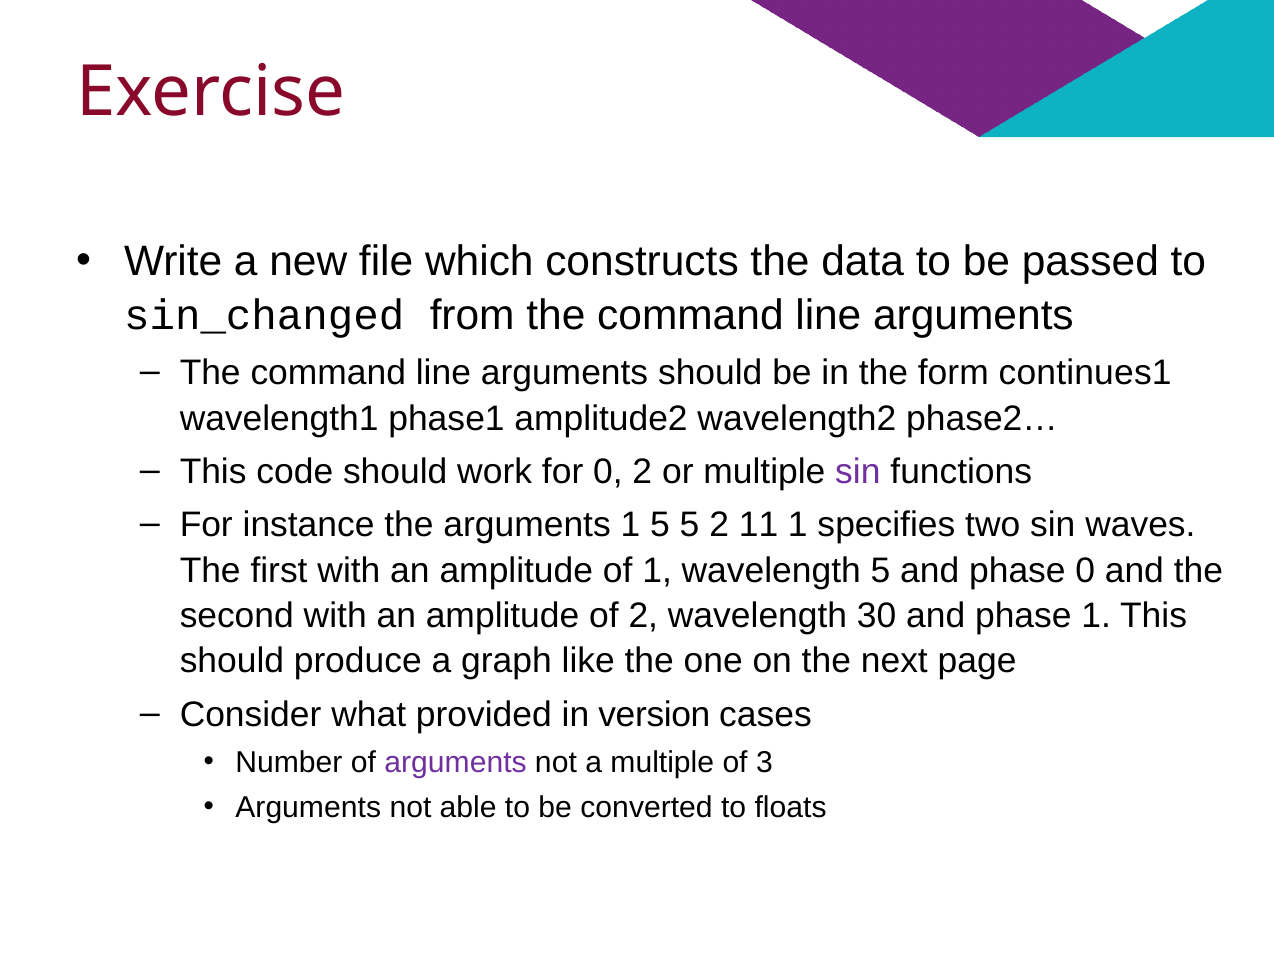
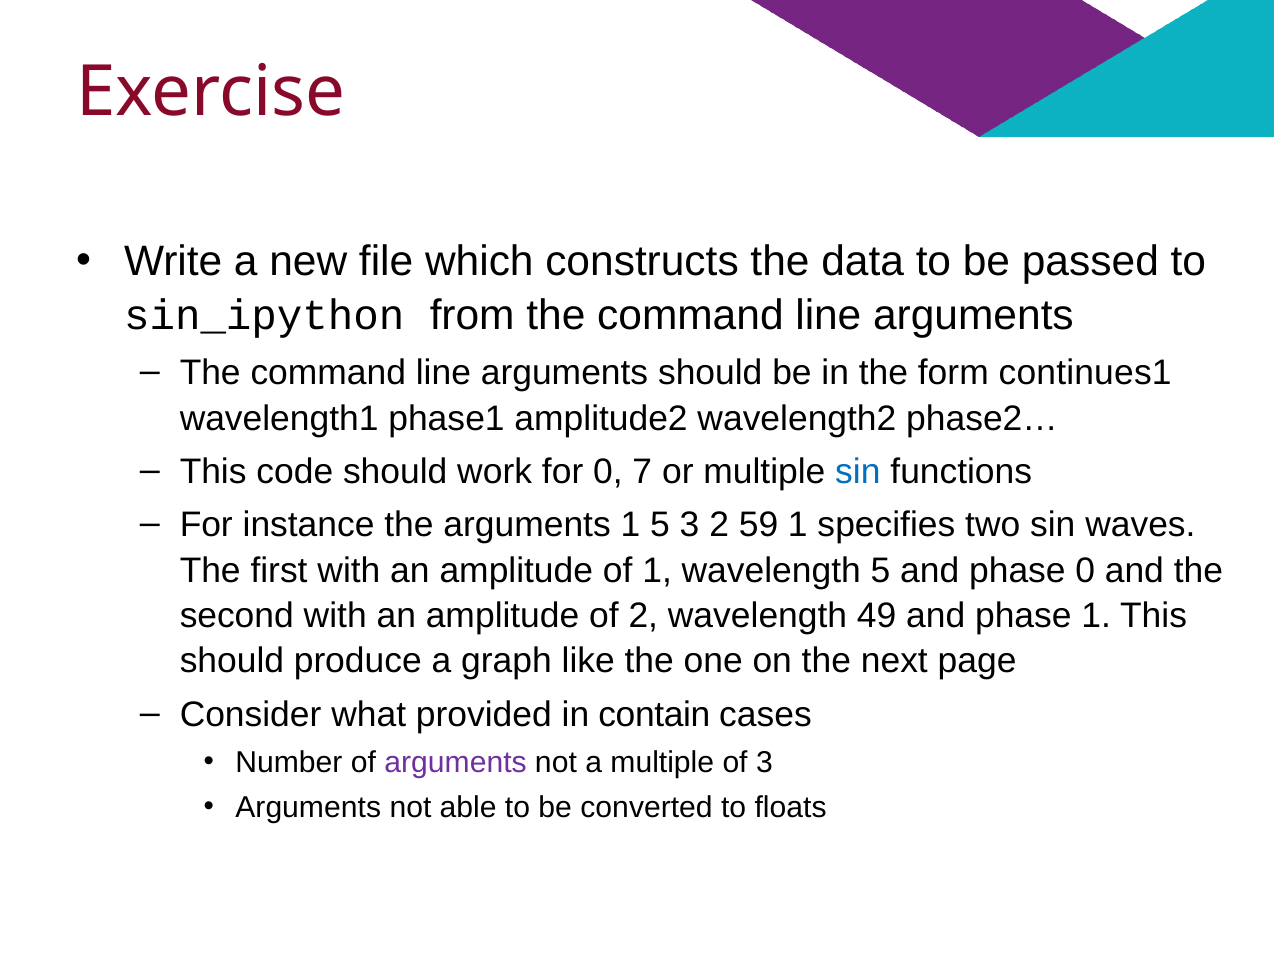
sin_changed: sin_changed -> sin_ipython (264, 316)
0 2: 2 -> 7 (642, 471)
sin colour: purple -> blue (858, 471)
5 5: 5 -> 3 (690, 525)
11: 11 -> 59 (759, 525)
30: 30 -> 49 (877, 615)
version: version -> contain (654, 714)
